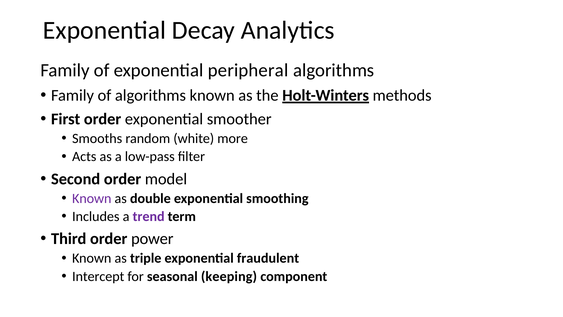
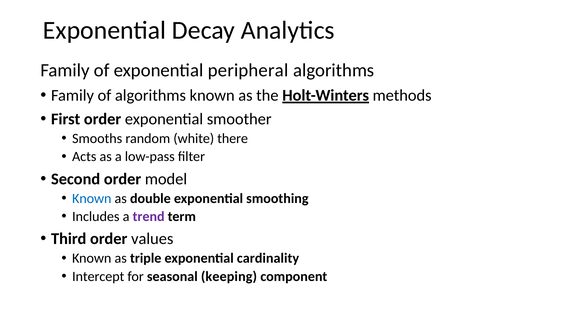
more: more -> there (233, 138)
Known colour: purple -> blue (92, 198)
power: power -> values (152, 239)
fraudulent: fraudulent -> cardinality (268, 258)
